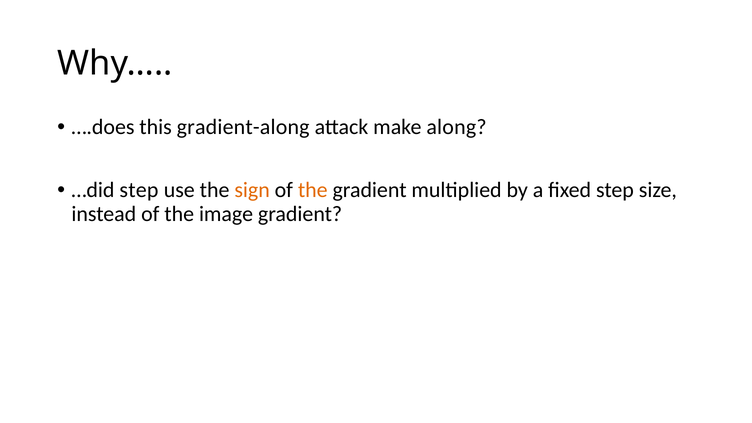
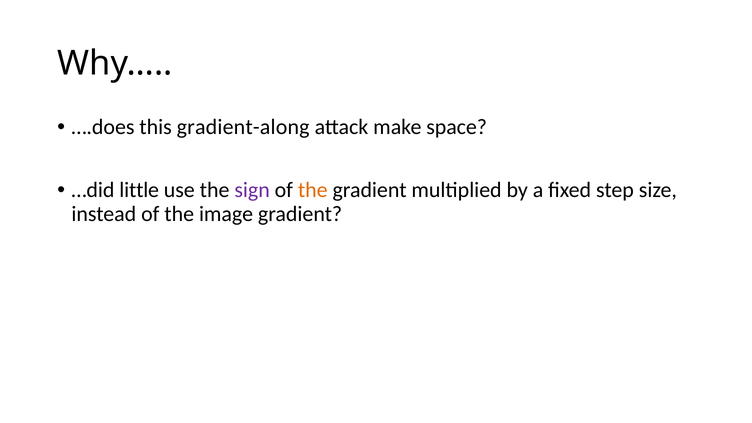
along: along -> space (457, 127)
…did step: step -> little (139, 190)
sign colour: orange -> purple (252, 190)
